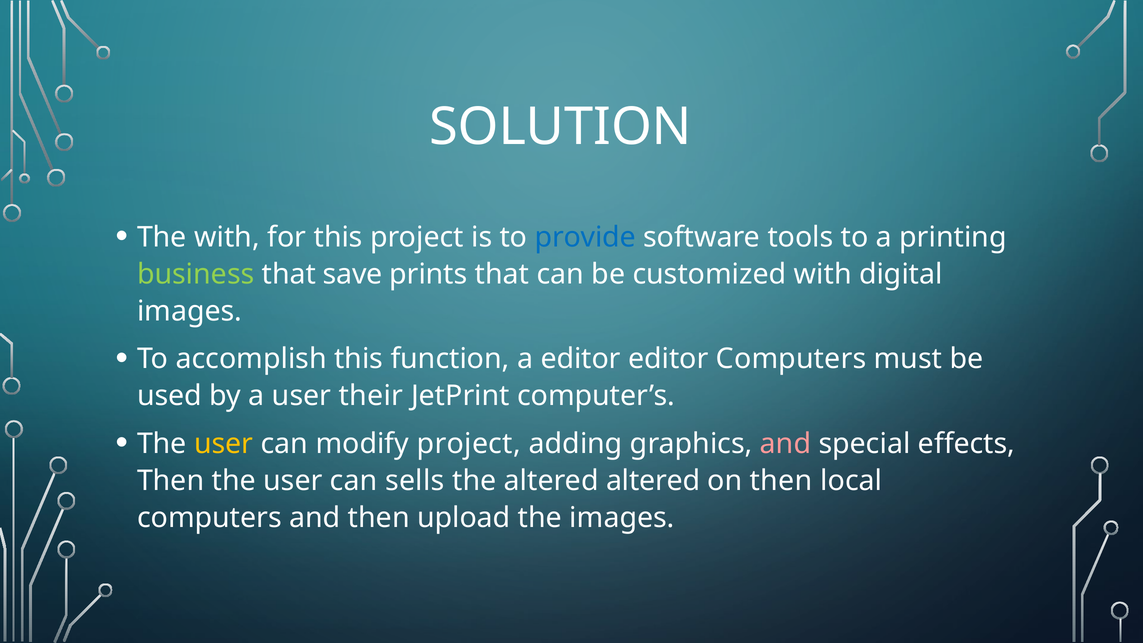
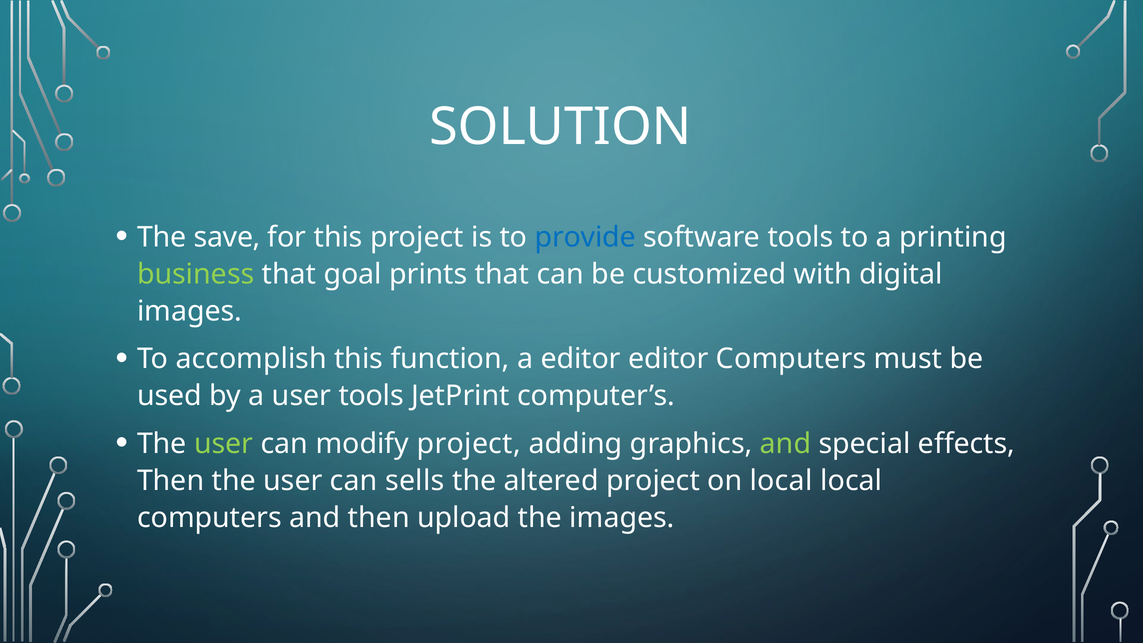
The with: with -> save (227, 237)
save: save -> goal (353, 274)
user their: their -> tools (371, 396)
user colour: yellow -> light green (224, 444)
and colour: pink -> light green (786, 444)
altered altered: altered -> project (653, 481)
on then: then -> local (781, 481)
